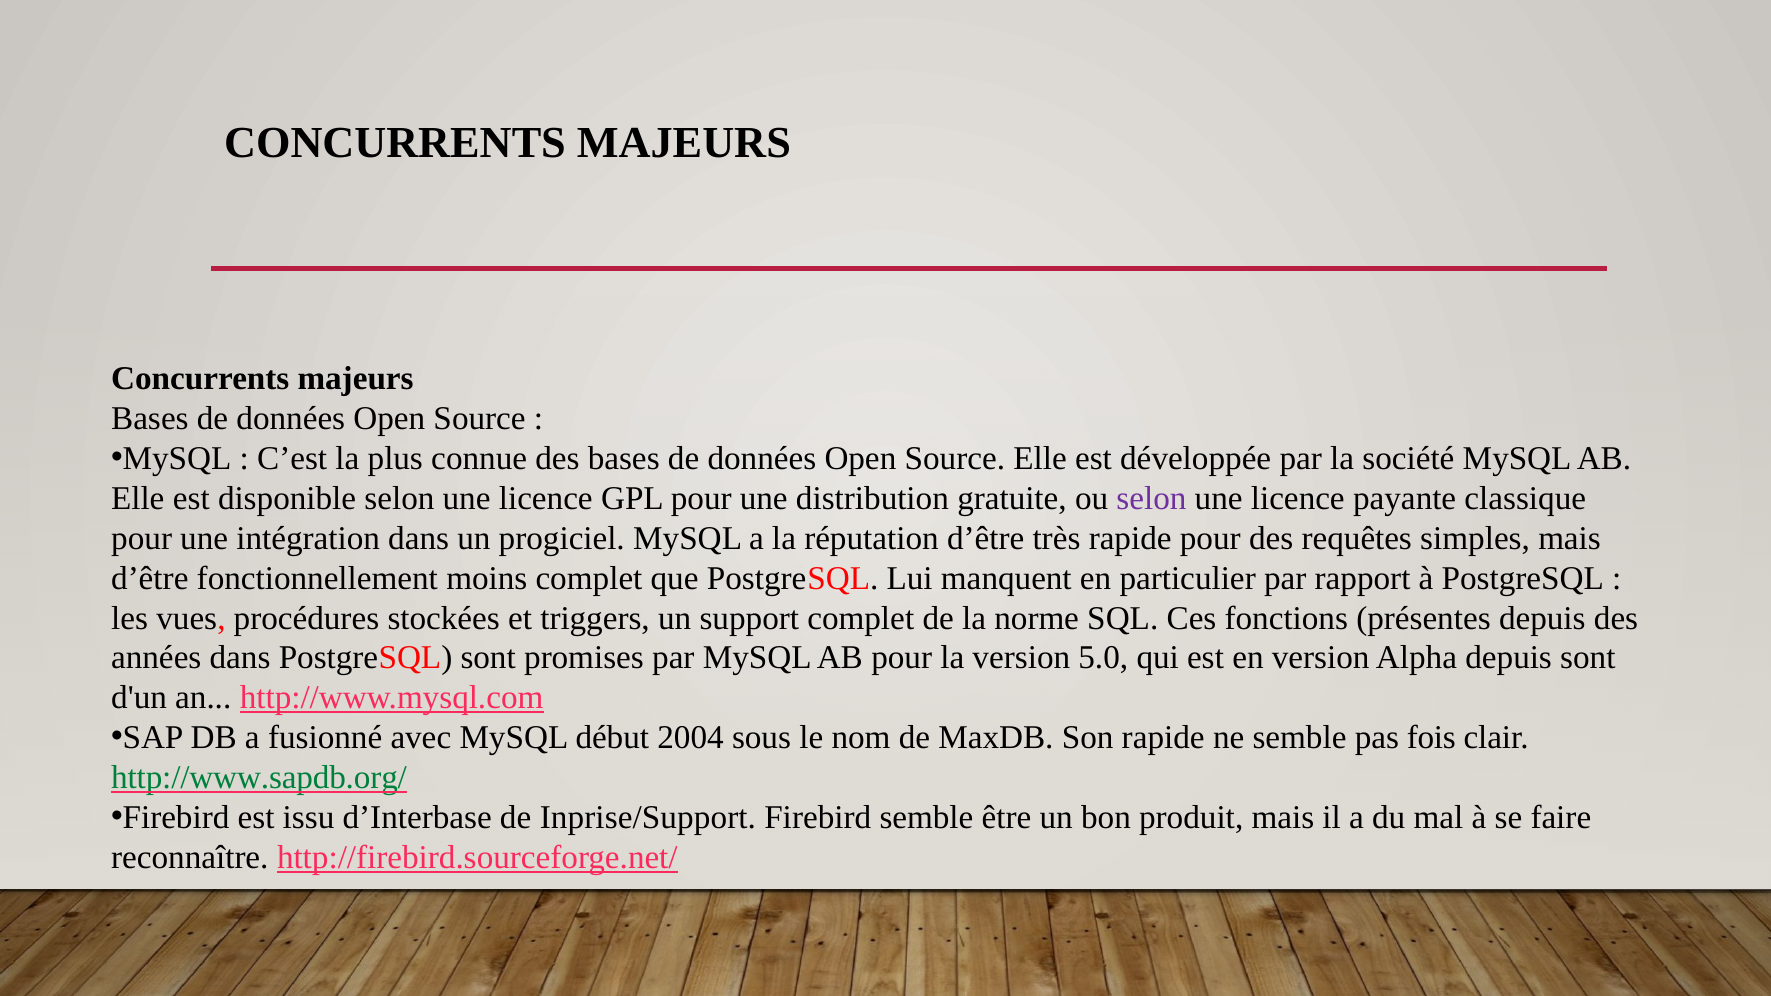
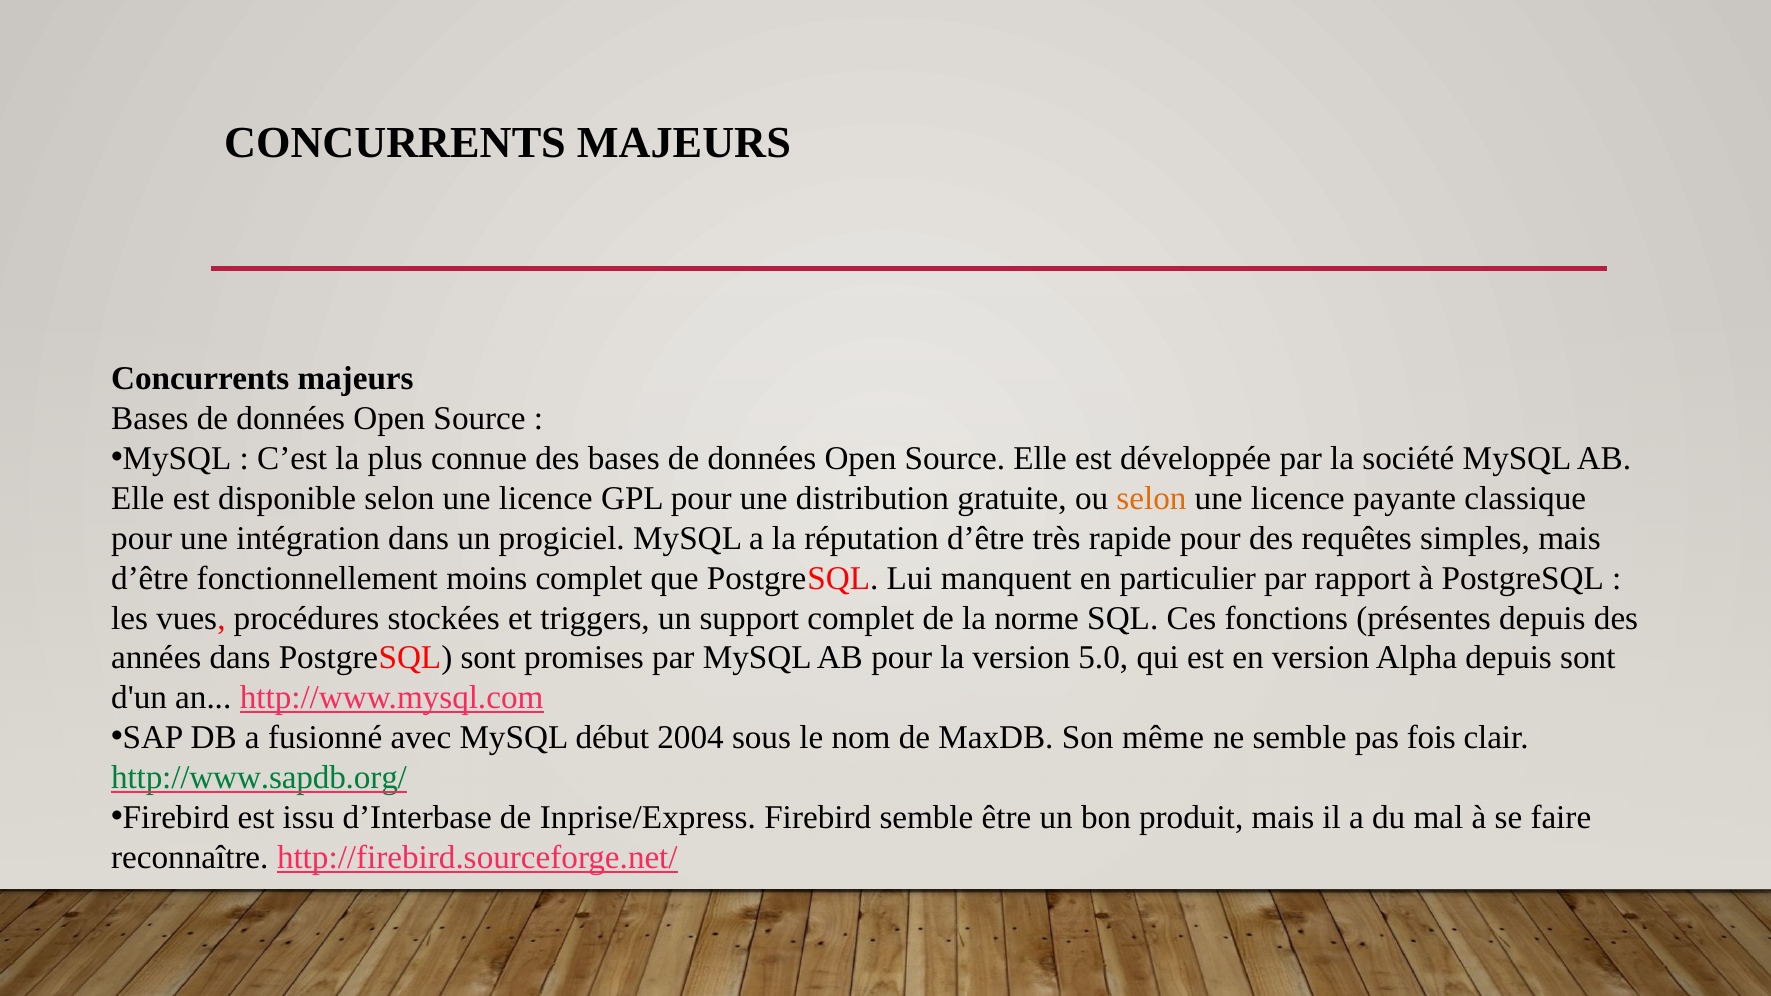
selon colour: purple -> orange (1151, 499)
Son rapide: rapide -> même (1163, 738)
Inprise/Support: Inprise/Support -> Inprise/Express (648, 817)
